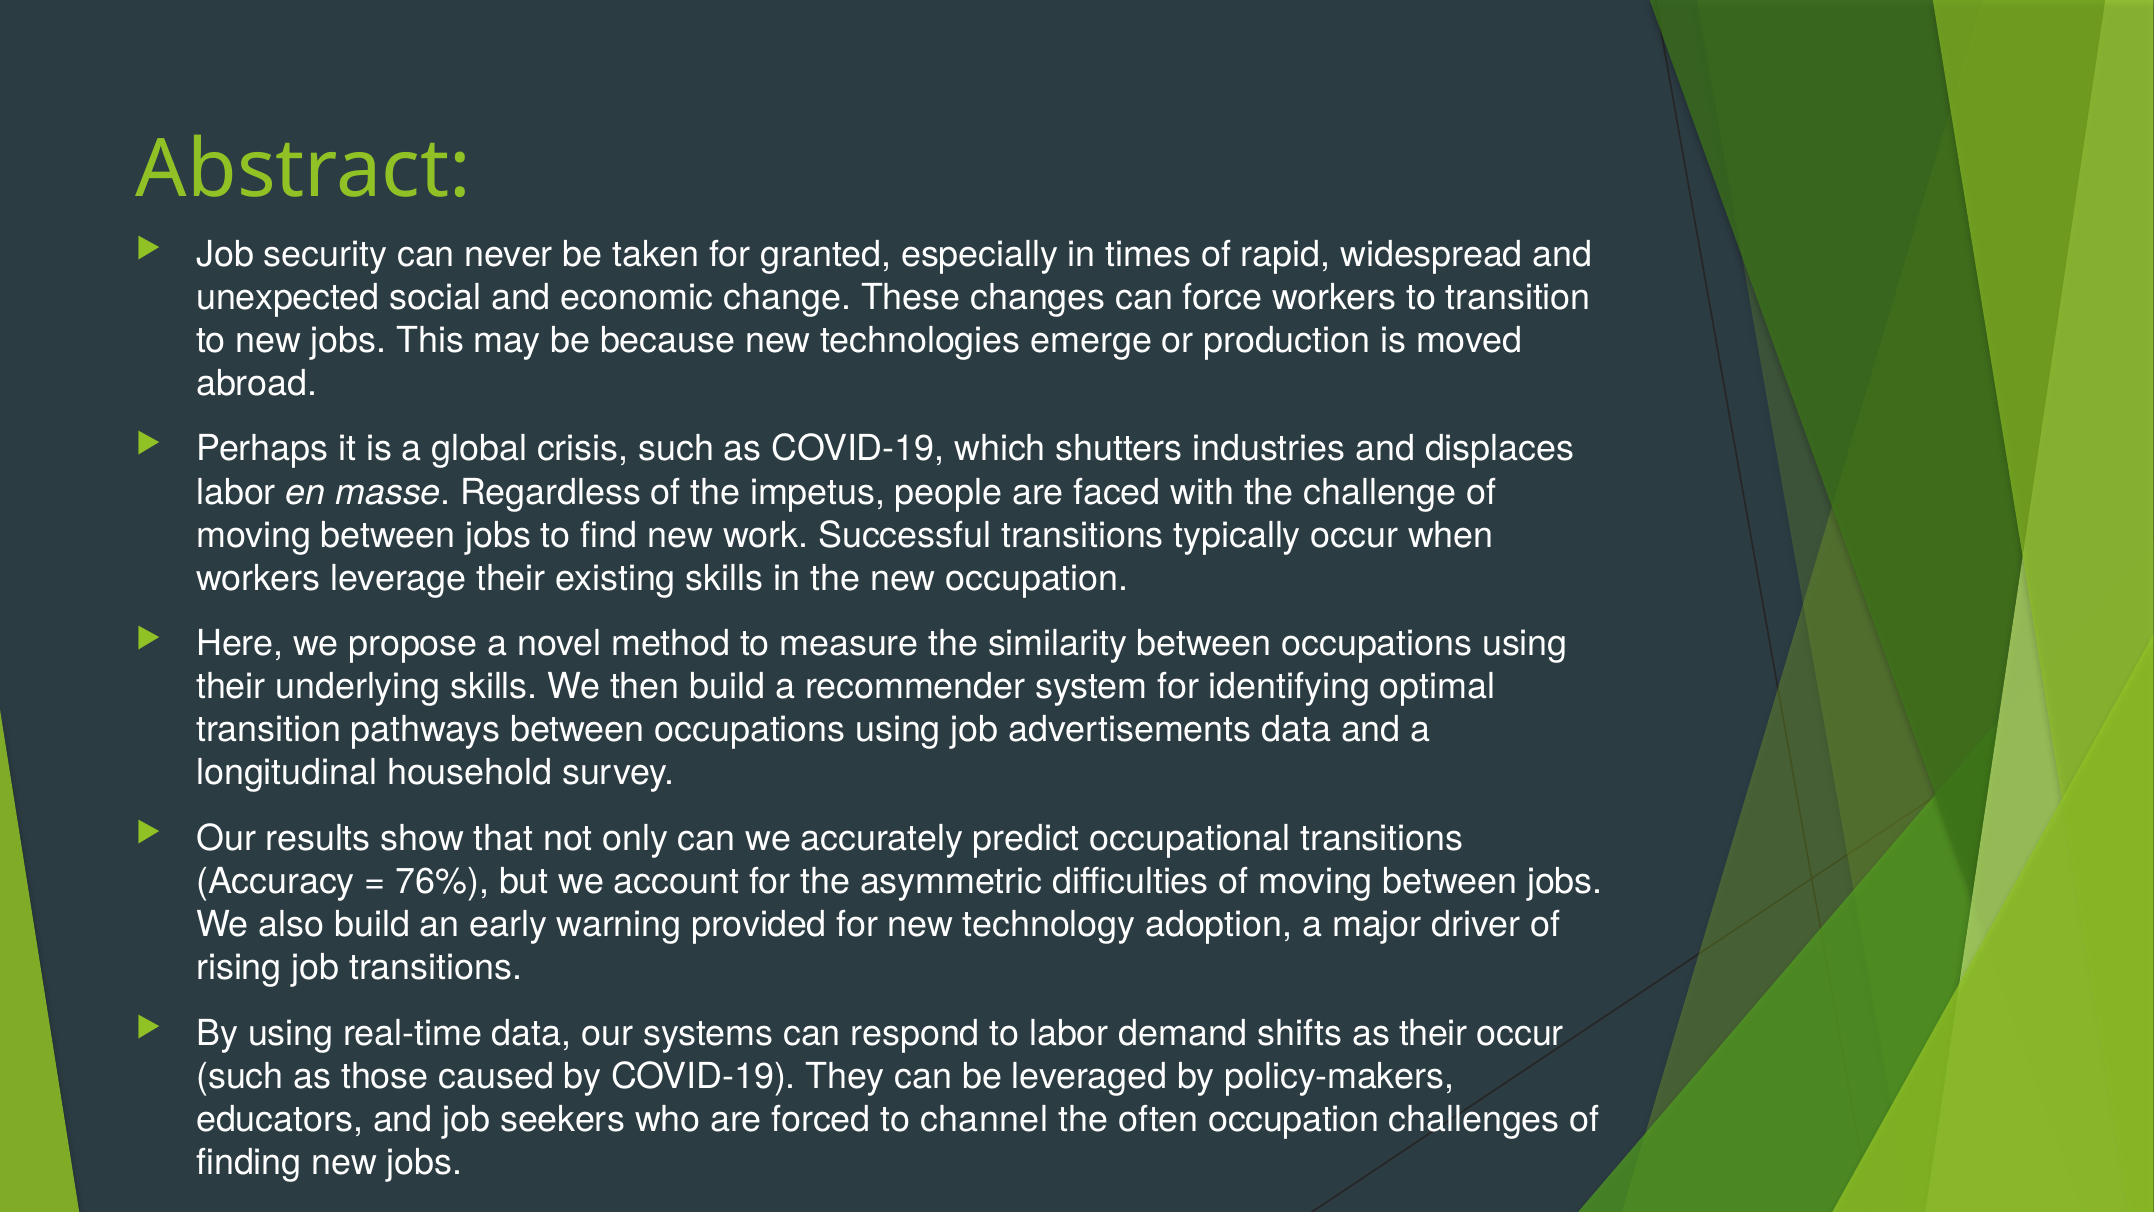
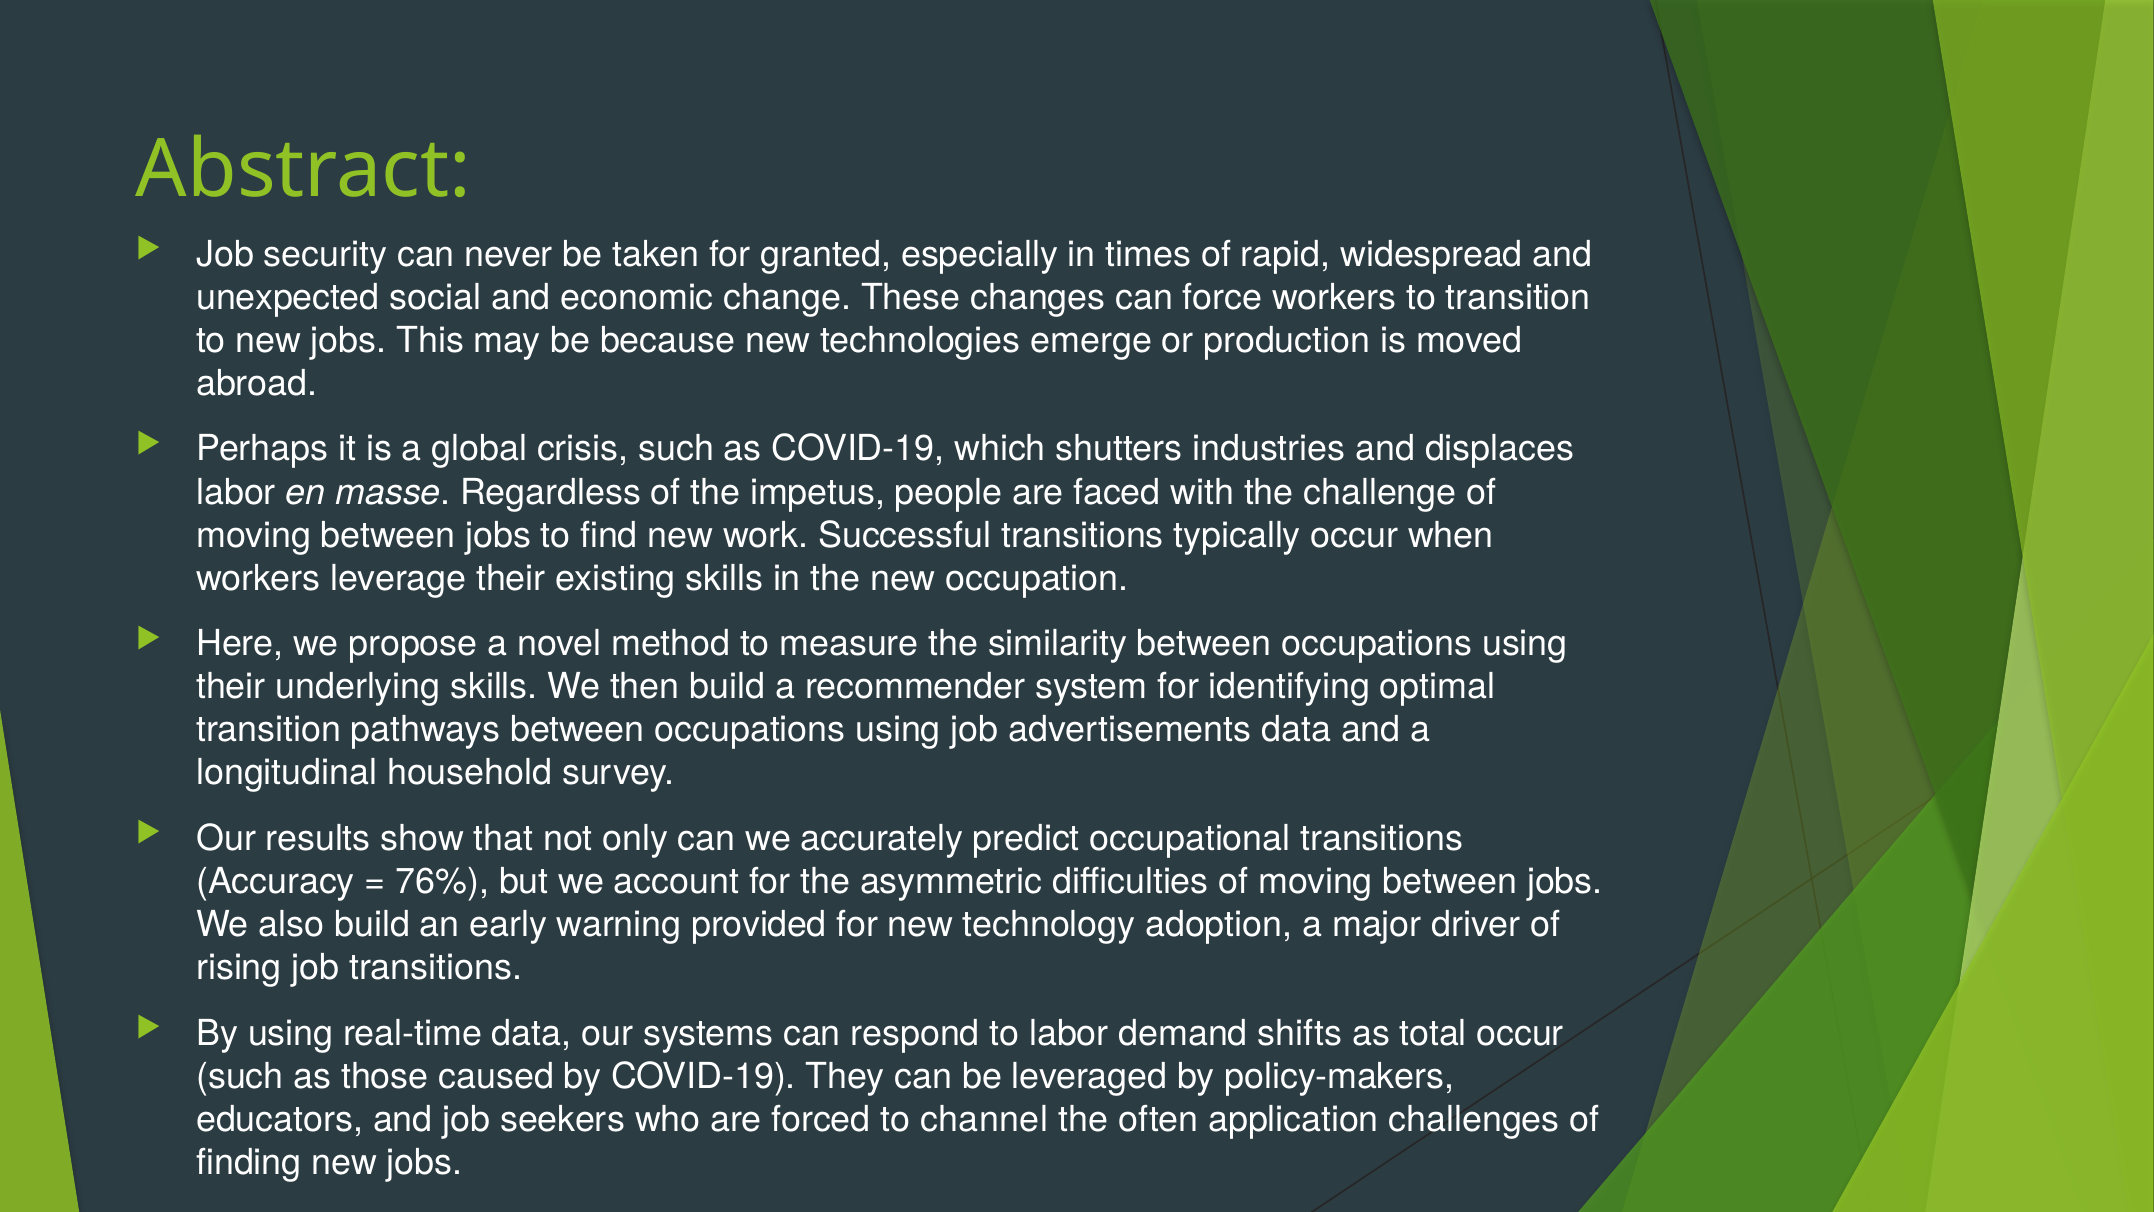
as their: their -> total (1433, 1033)
often occupation: occupation -> application (1294, 1119)
